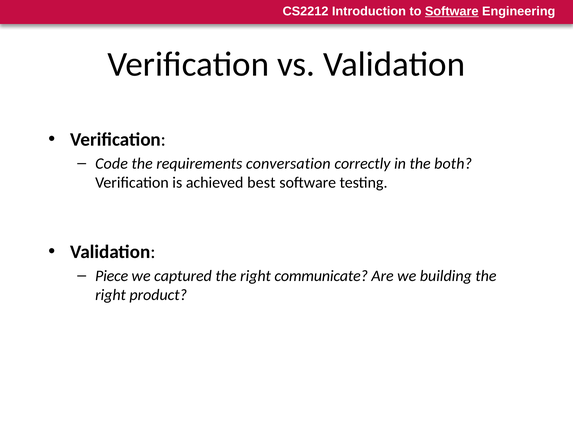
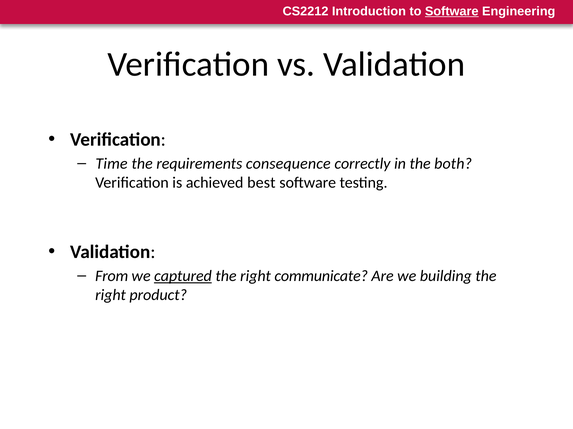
Code: Code -> Time (112, 164)
conversation: conversation -> consequence (288, 164)
Piece: Piece -> From (112, 276)
captured underline: none -> present (183, 276)
